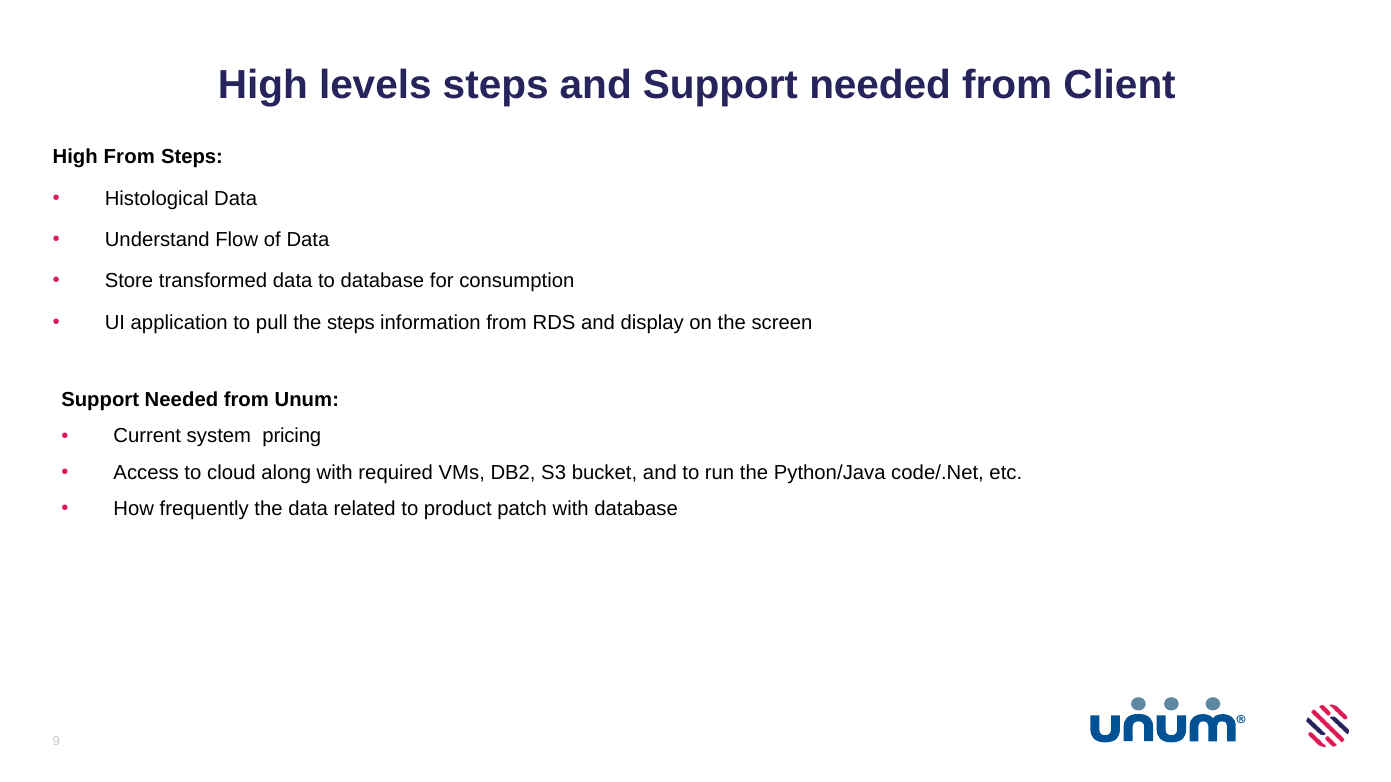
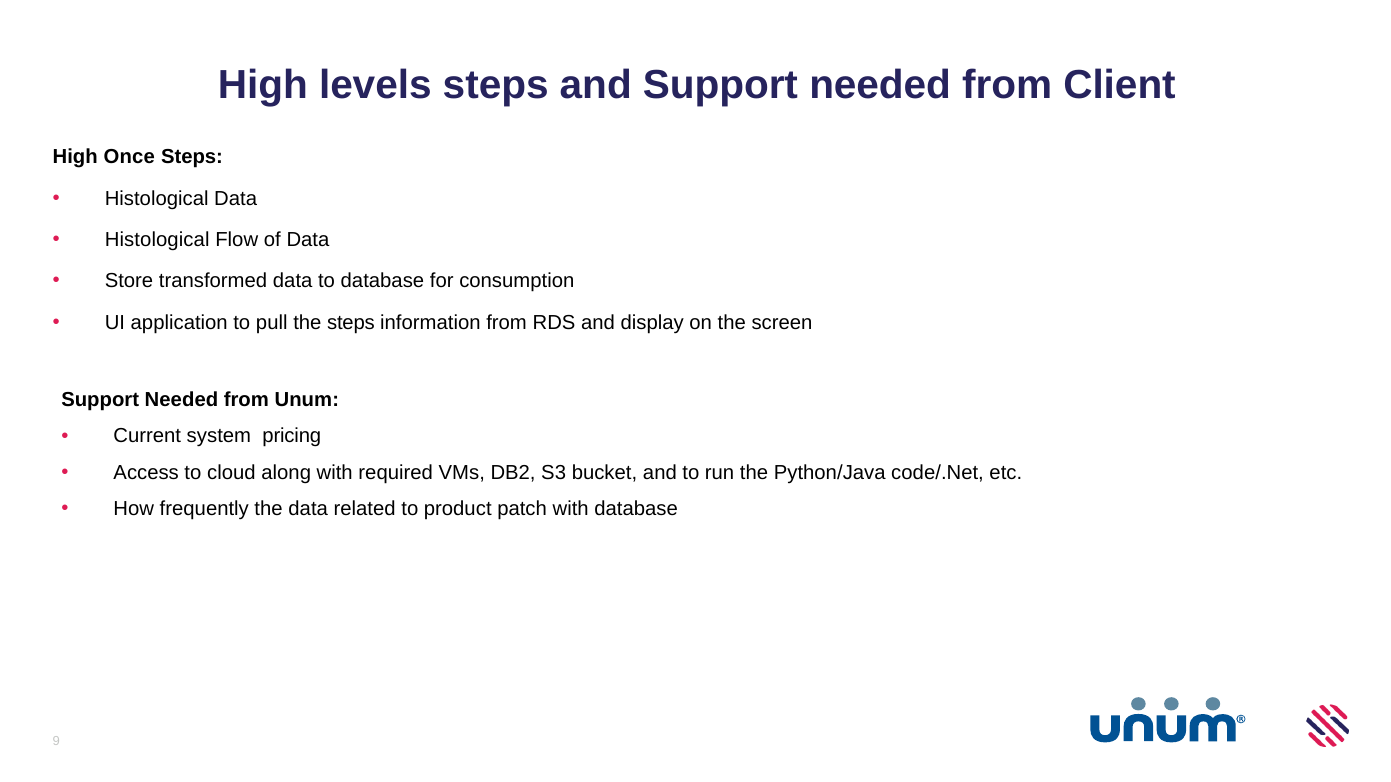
High From: From -> Once (129, 157)
Understand: Understand -> Histological (157, 240)
